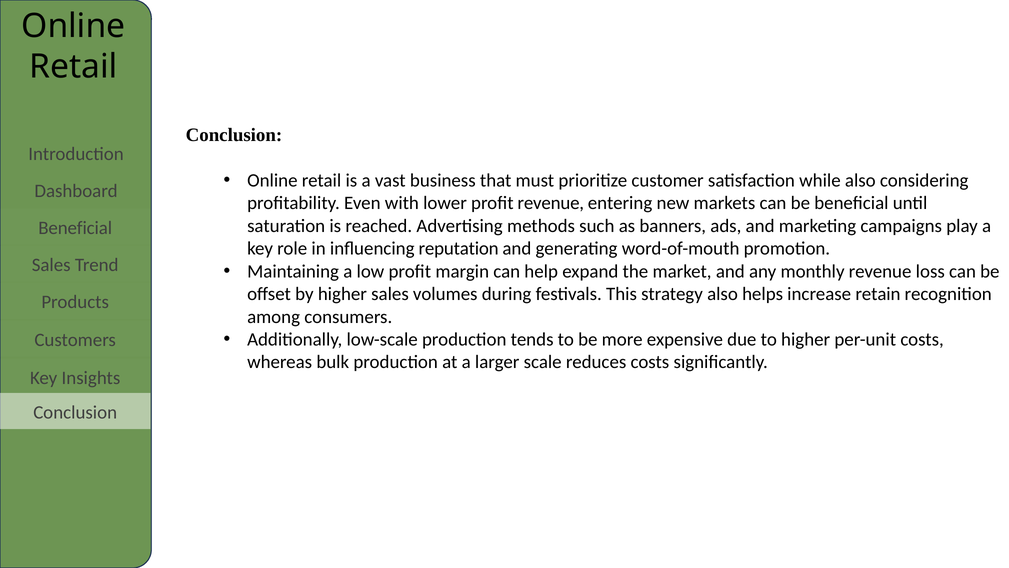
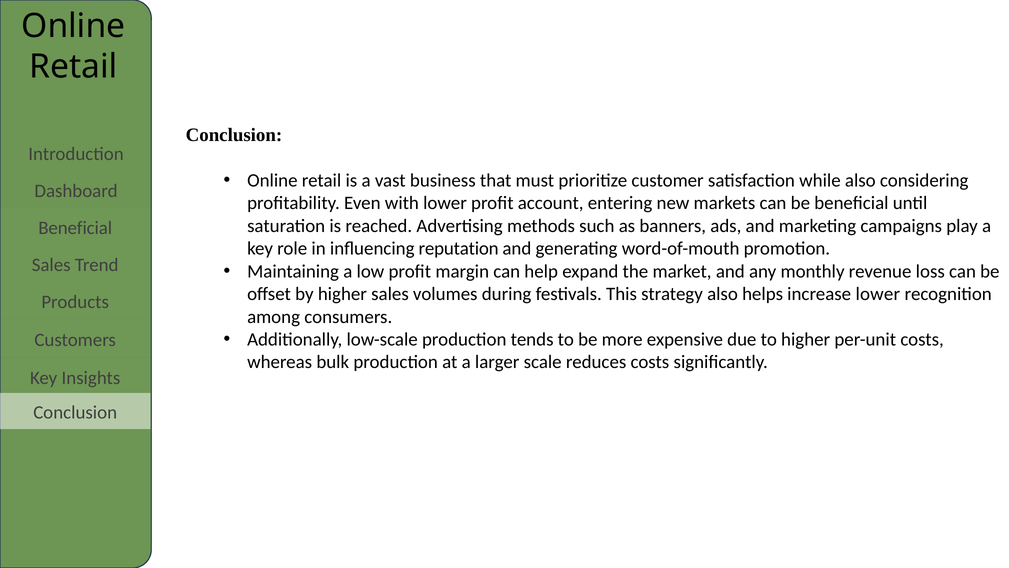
profit revenue: revenue -> account (551, 203)
increase retain: retain -> lower (878, 294)
